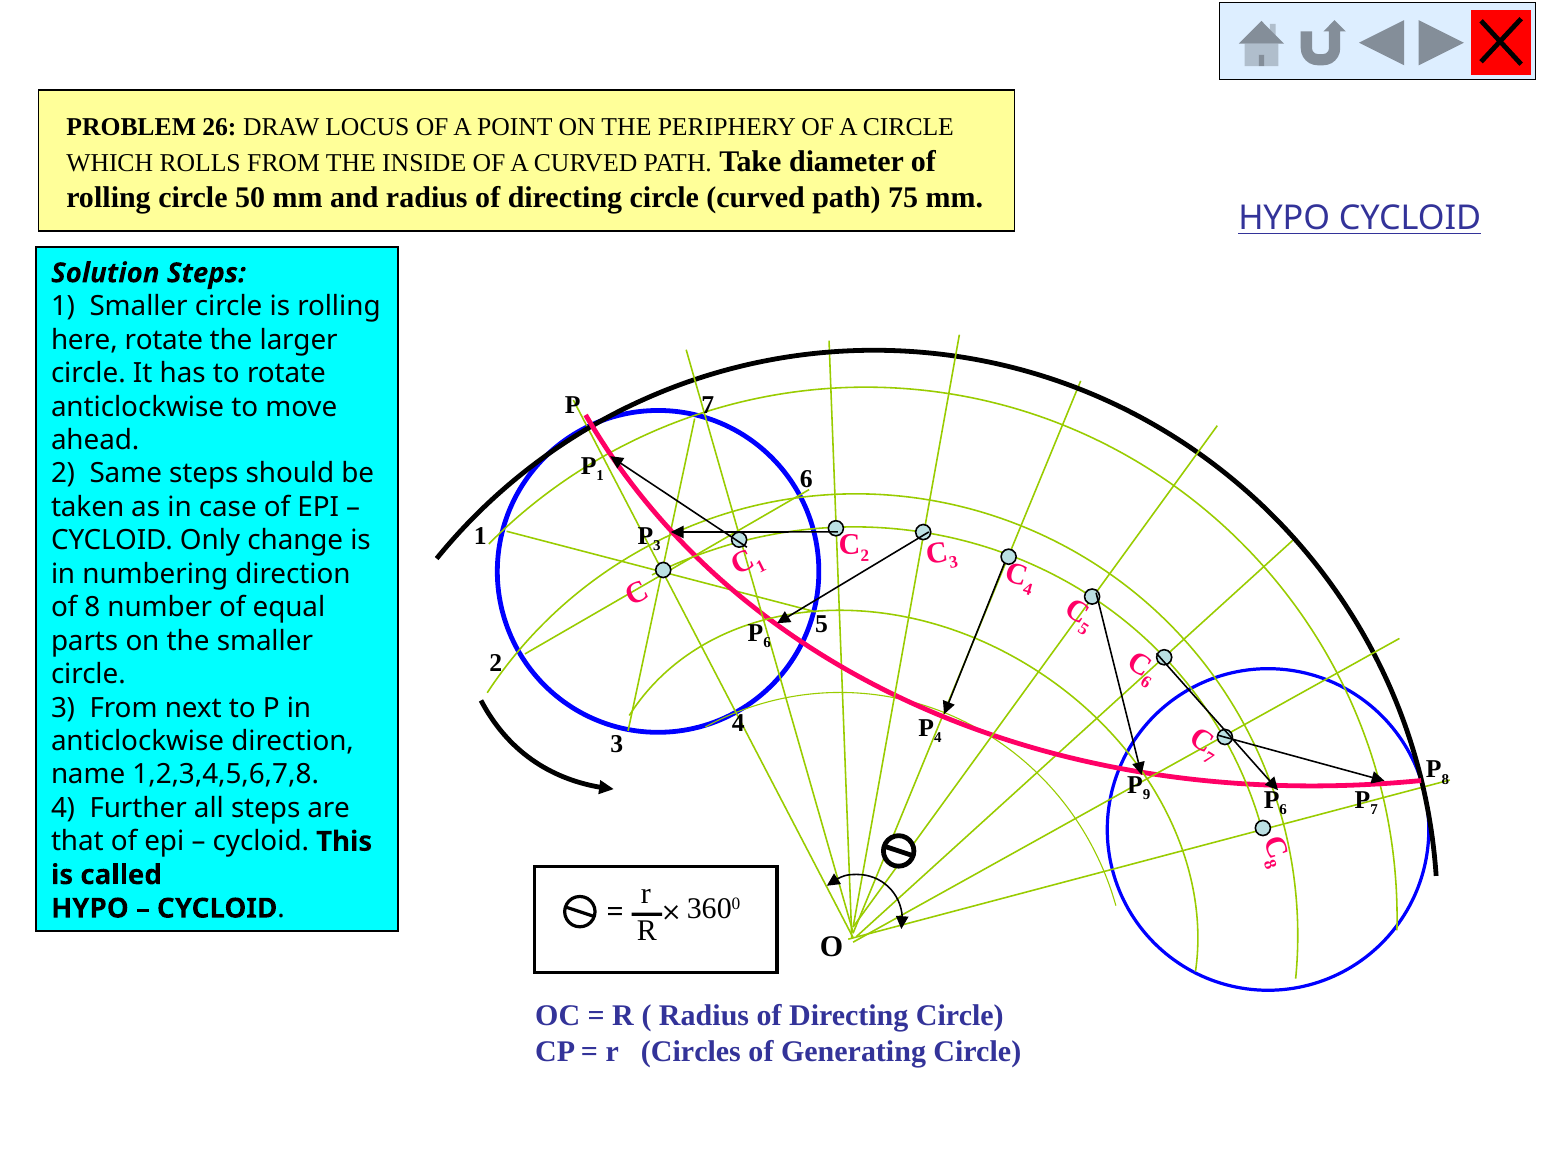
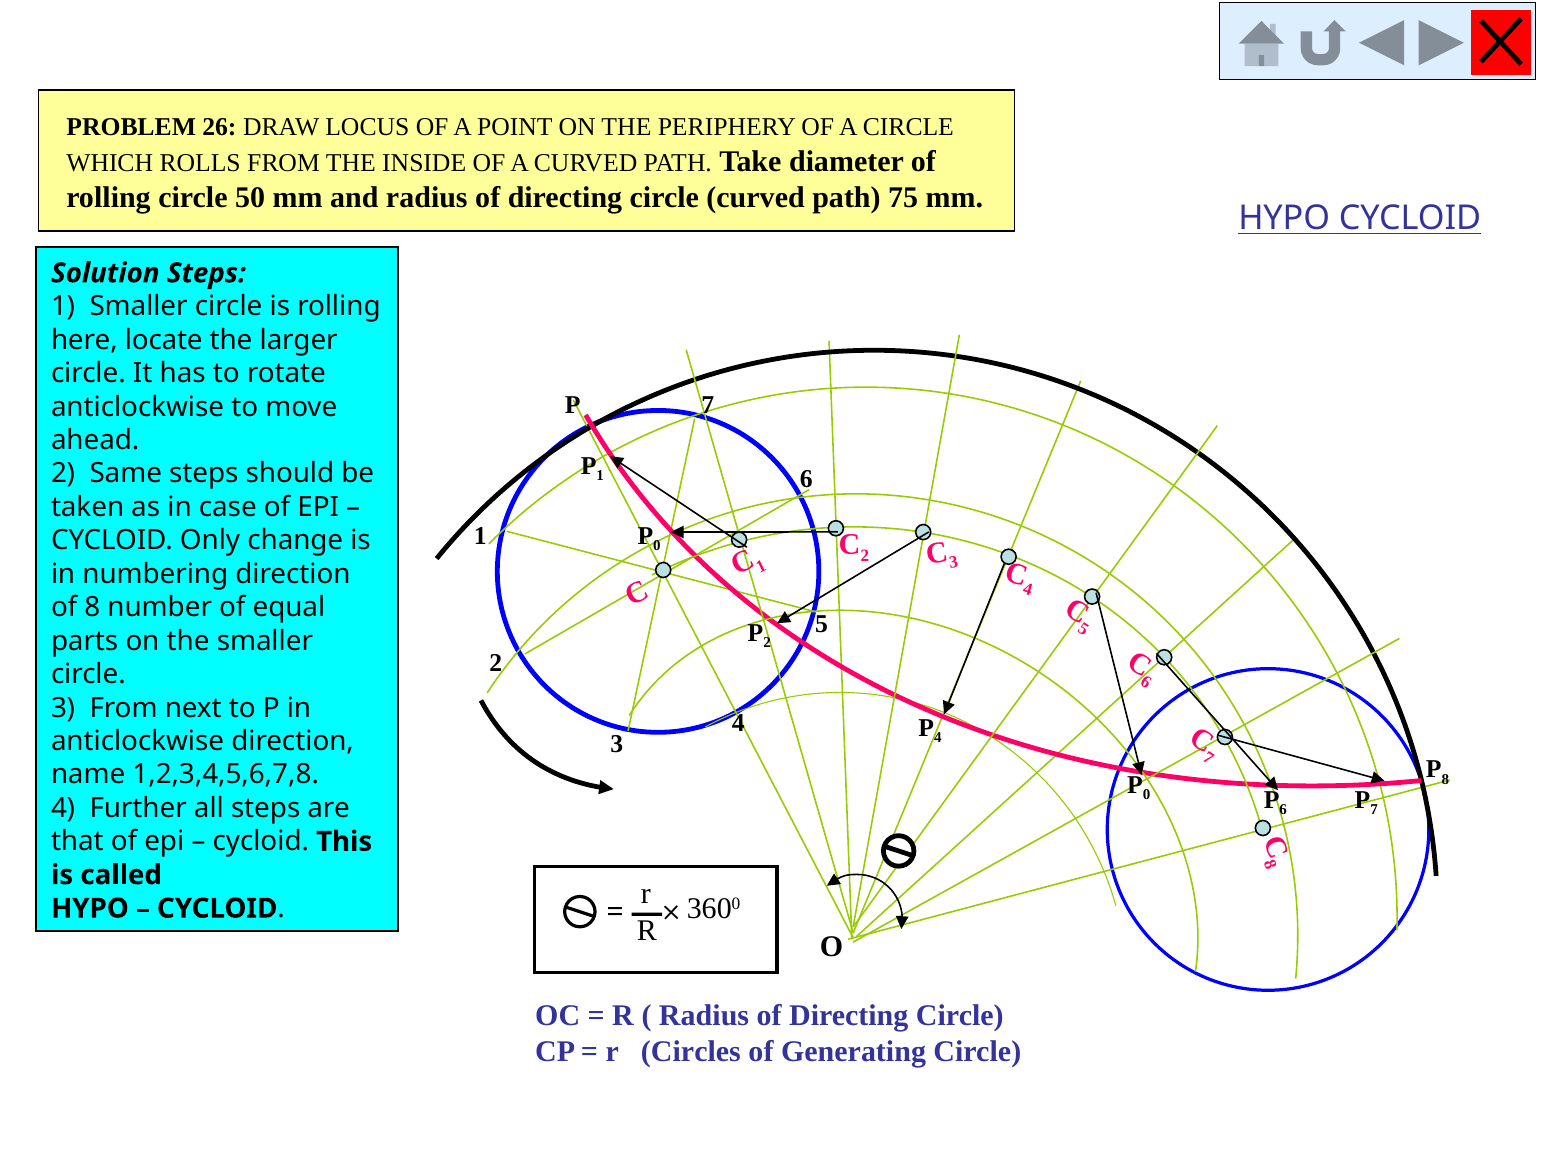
here rotate: rotate -> locate (164, 340)
3: 3 -> 0 (657, 546)
6: 6 -> 2 (767, 643)
9: 9 -> 0 (1147, 795)
